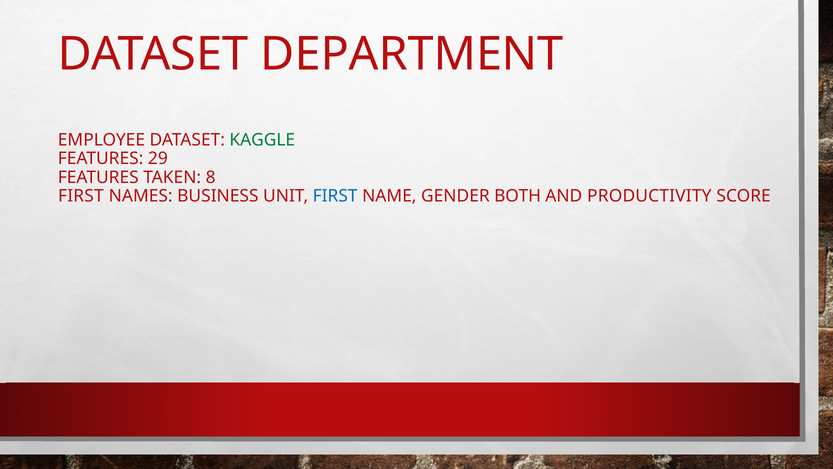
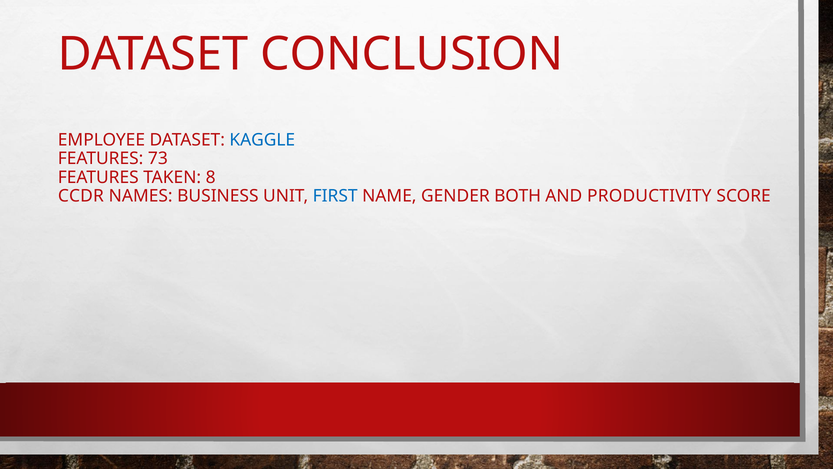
DEPARTMENT: DEPARTMENT -> CONCLUSION (412, 54)
KAGGLE colour: green -> blue (262, 140)
29: 29 -> 73 (158, 159)
FIRST: FIRST -> CCDR (81, 196)
